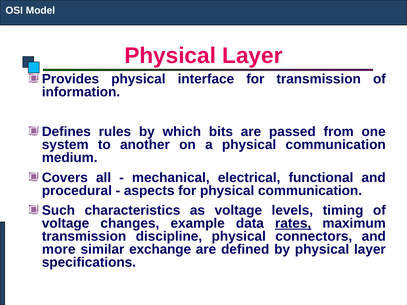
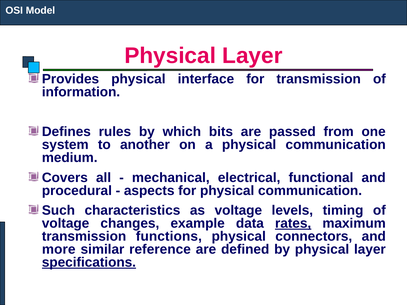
discipline: discipline -> functions (169, 237)
exchange: exchange -> reference (160, 250)
specifications underline: none -> present (89, 263)
